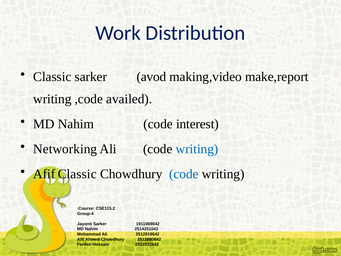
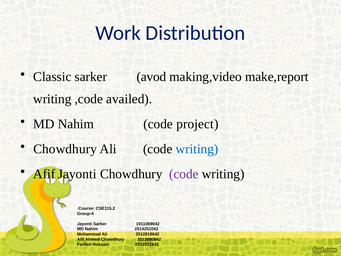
interest: interest -> project (197, 124)
Networking: Networking -> Chowdhury (65, 149)
Afif Classic: Classic -> Jayonti (77, 174)
code colour: blue -> purple (184, 174)
